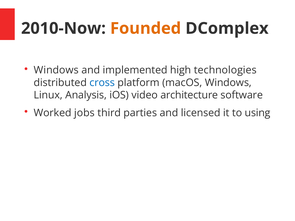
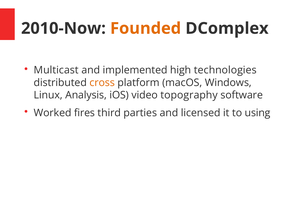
Windows: Windows -> Multicast (56, 70)
cross colour: blue -> orange (102, 83)
architecture: architecture -> topography (189, 95)
jobs: jobs -> fires (85, 113)
